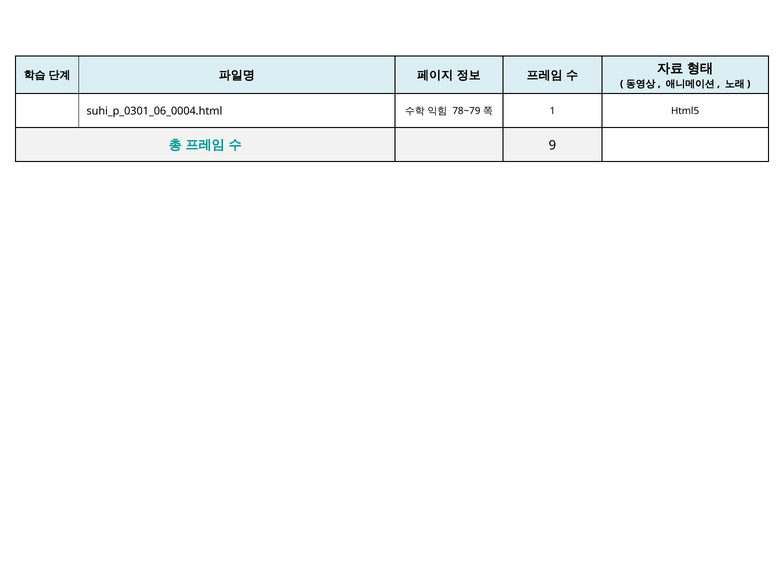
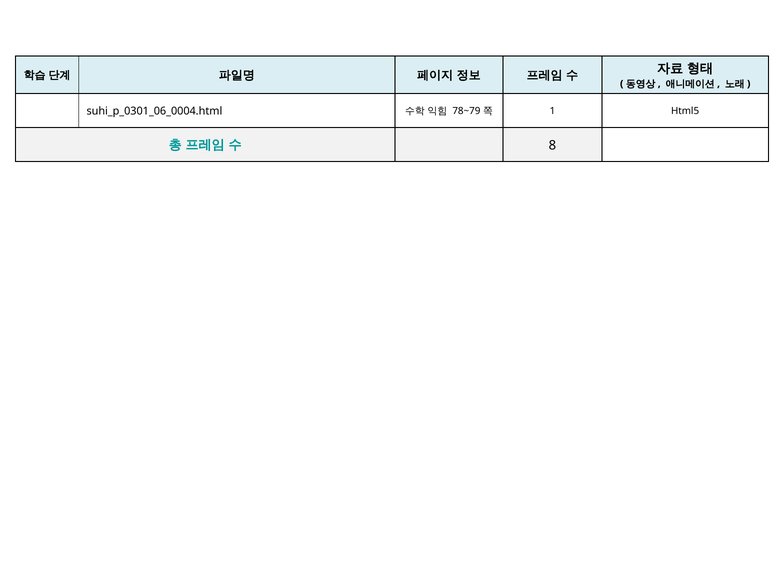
9: 9 -> 8 (552, 145)
